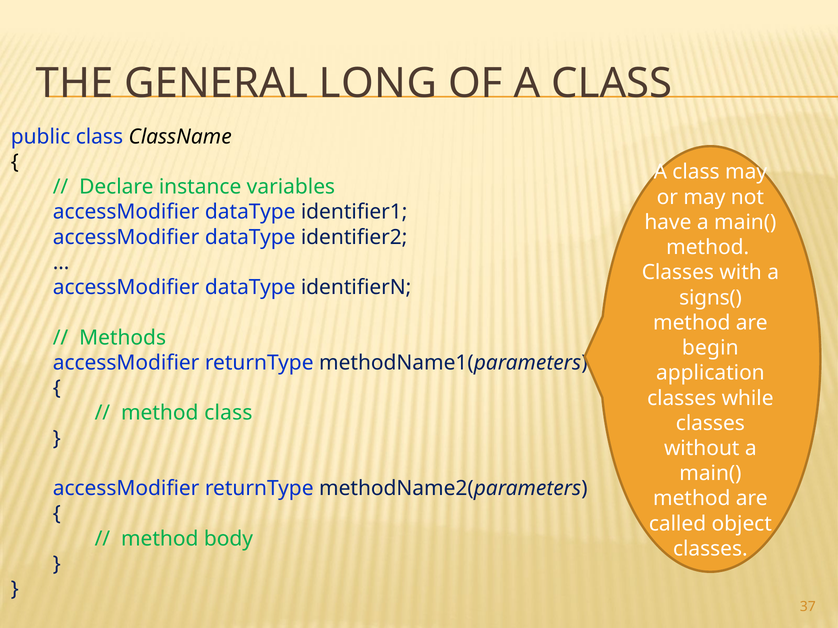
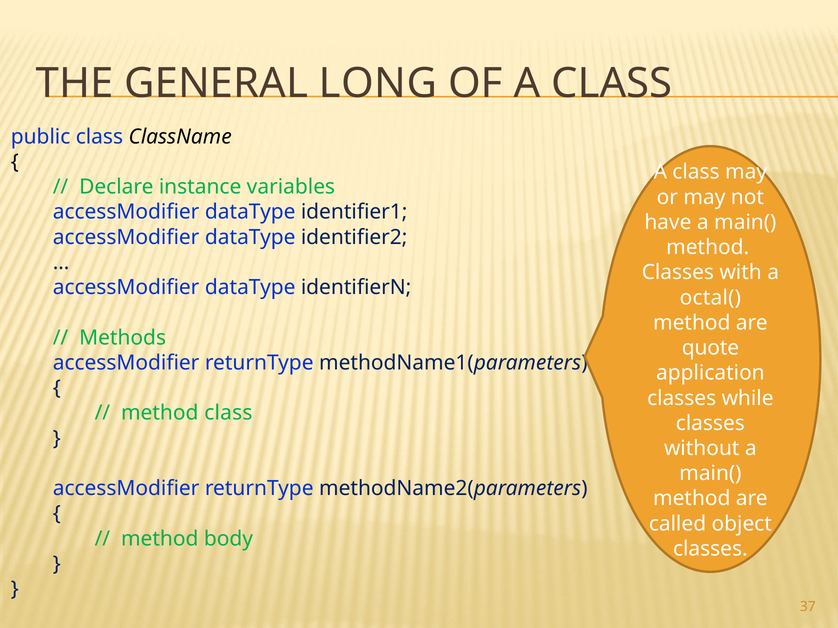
signs(: signs( -> octal( (710, 298)
begin: begin -> quote (710, 348)
